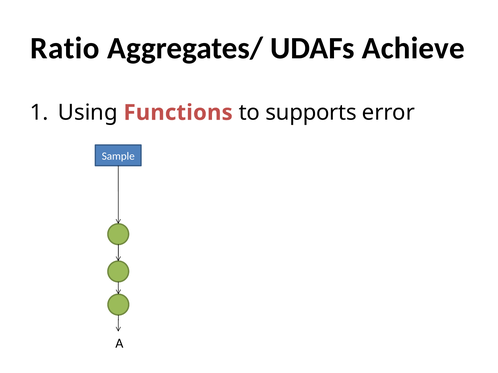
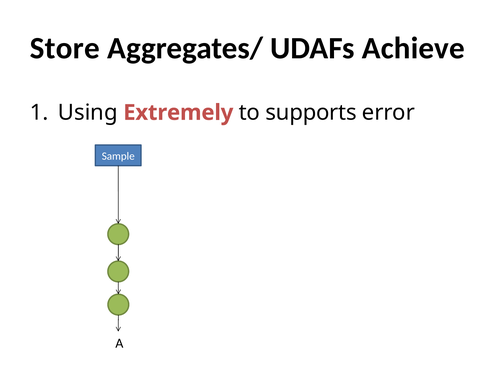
Ratio: Ratio -> Store (65, 48)
Functions: Functions -> Extremely (178, 113)
